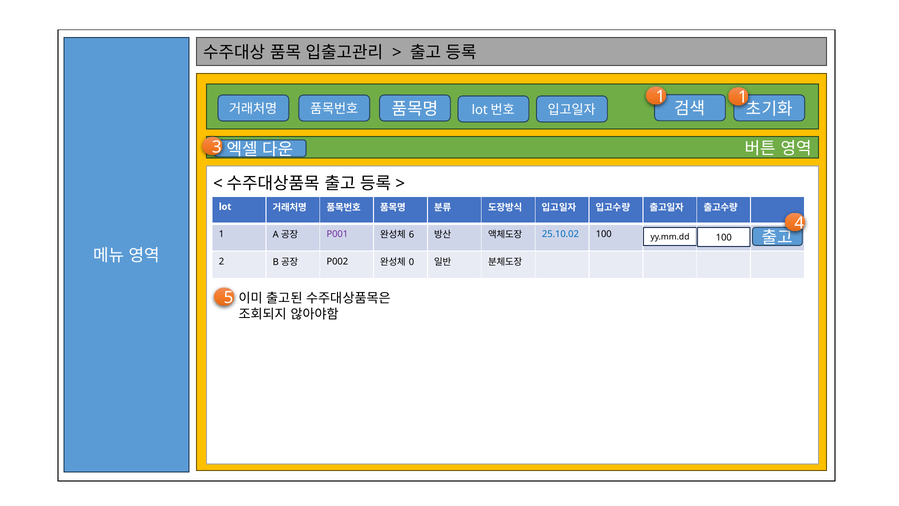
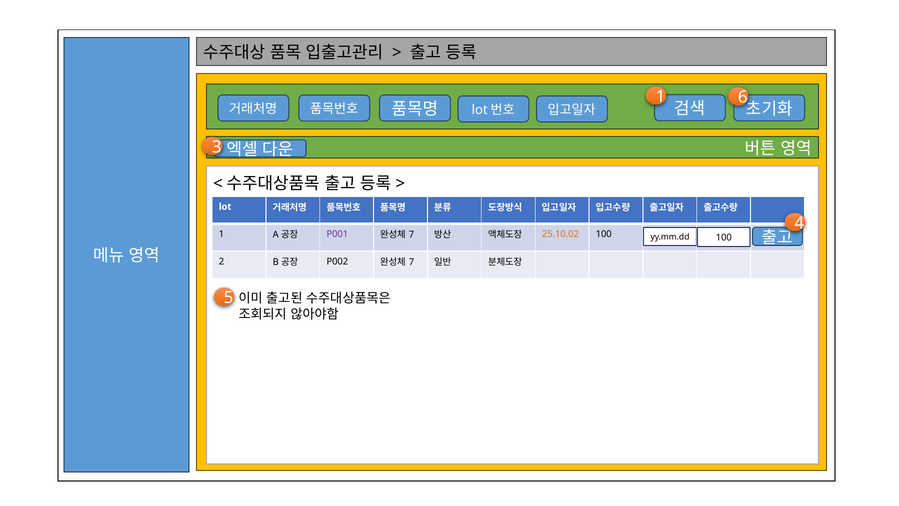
1 1: 1 -> 6 (743, 97)
6: 6 -> 7 (411, 235)
25.10.02 colour: blue -> orange (560, 234)
0: 0 -> 7 (411, 262)
